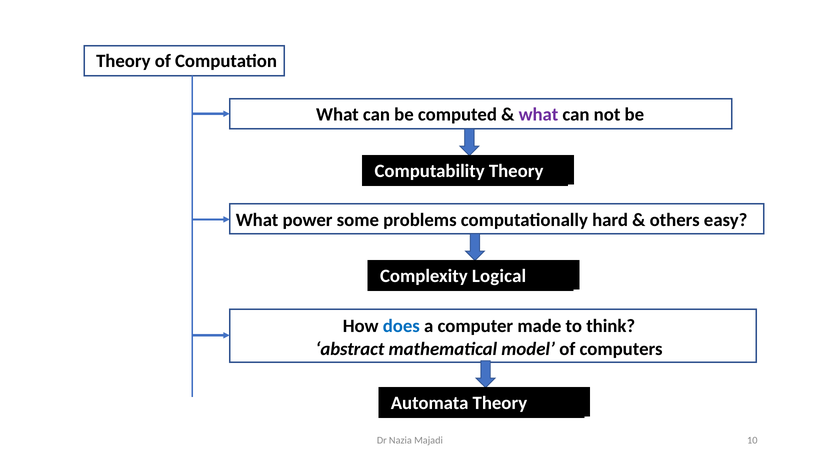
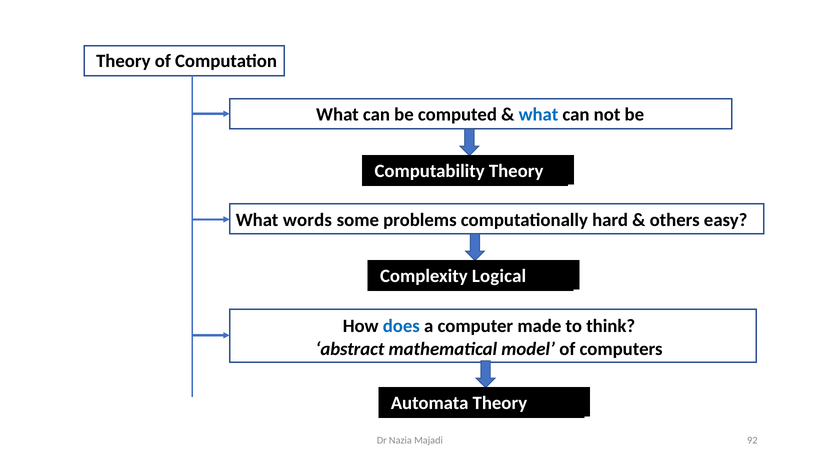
what colour: purple -> blue (538, 114)
power: power -> words (307, 220)
10: 10 -> 92 (752, 440)
